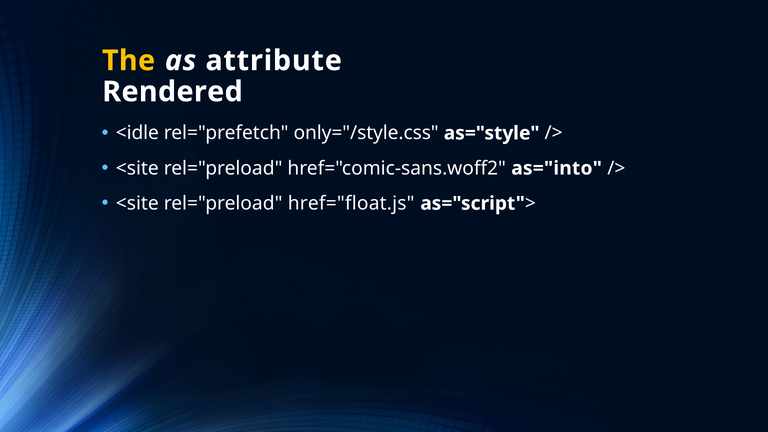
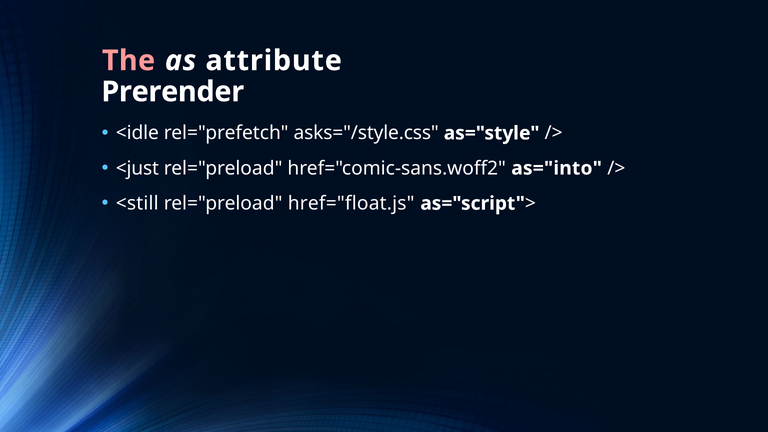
The colour: yellow -> pink (129, 61)
Rendered: Rendered -> Prerender (173, 92)
only="/style.css: only="/style.css -> asks="/style.css (366, 133)
<site: <site -> <just (137, 168)
<site: <site -> <still (137, 203)
